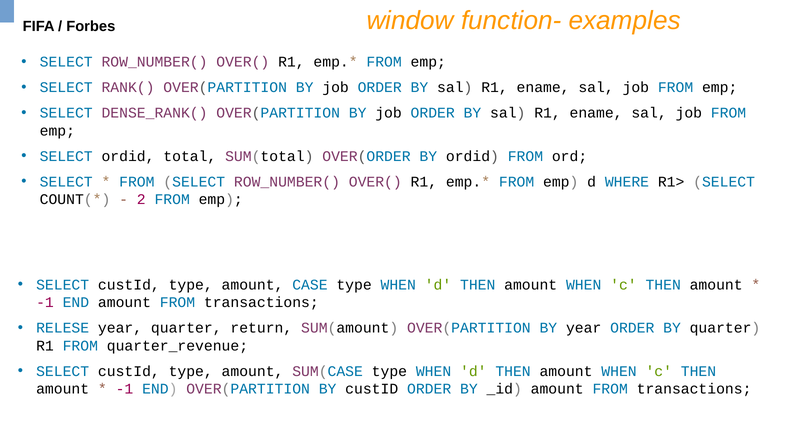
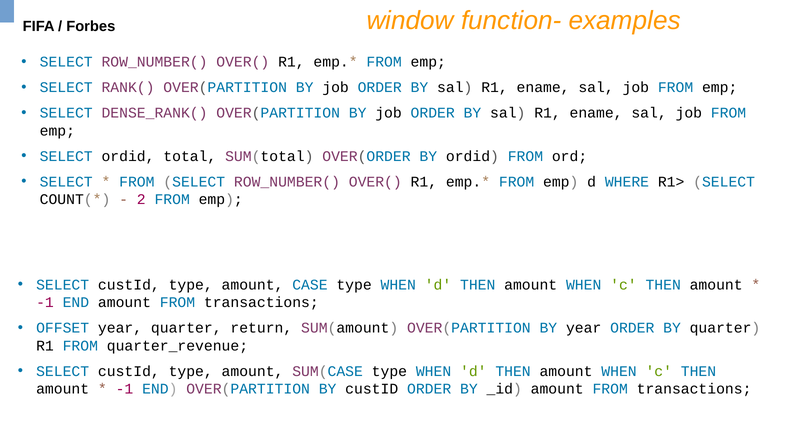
RELESE: RELESE -> OFFSET (63, 328)
